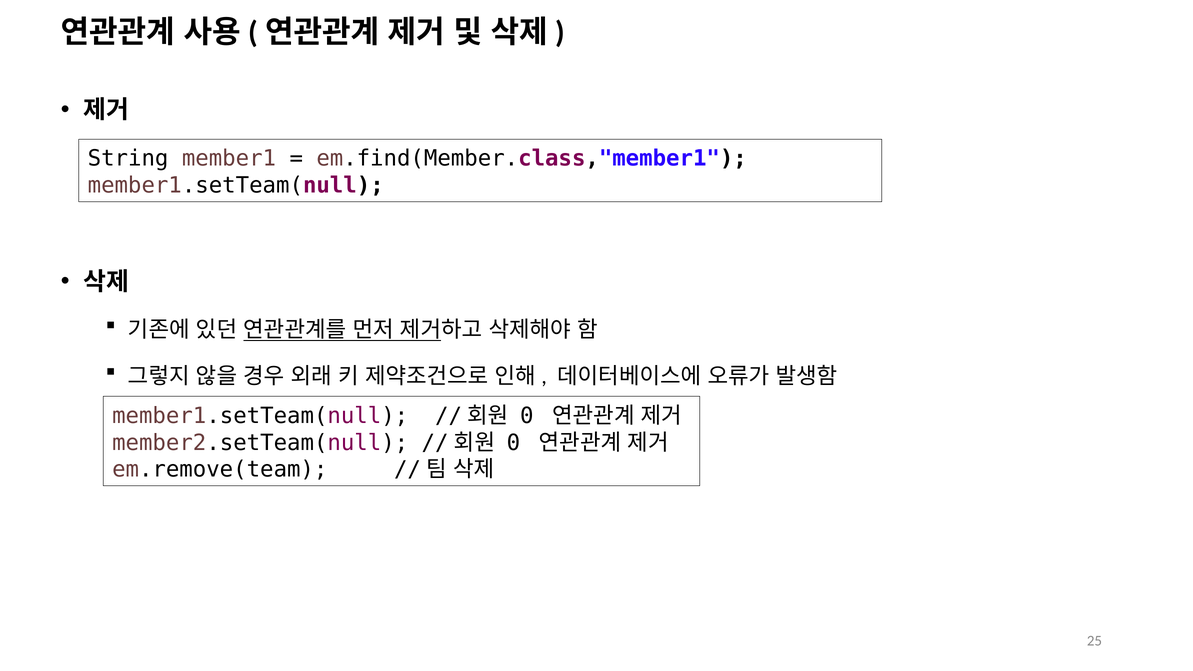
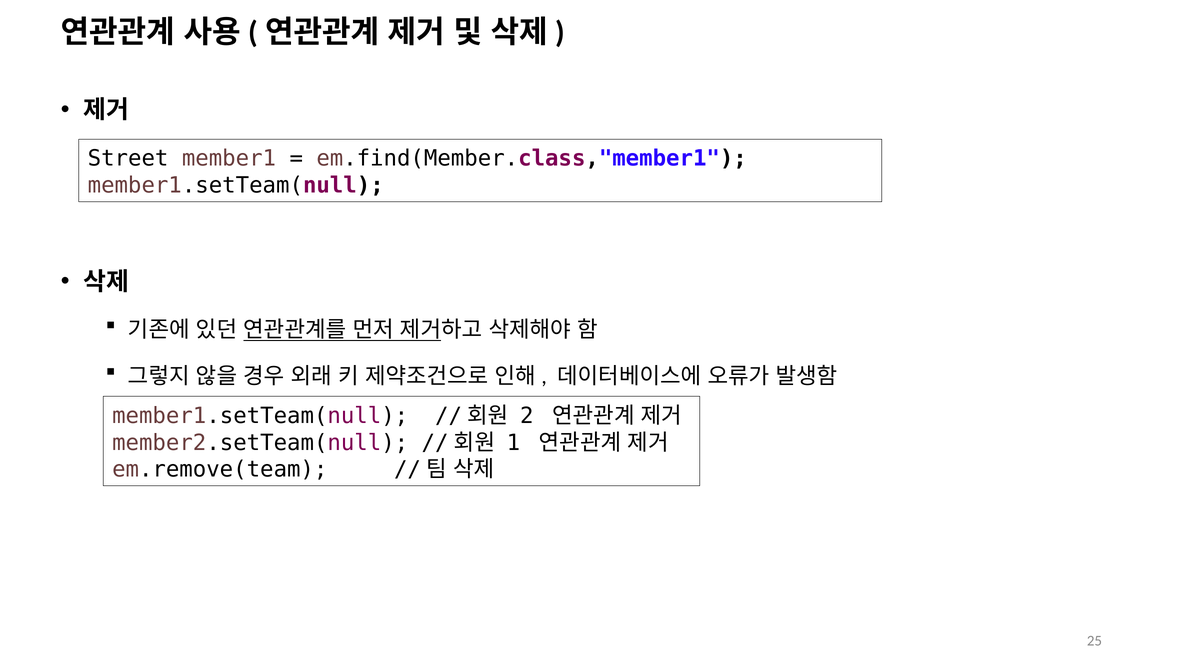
String: String -> Street (128, 159)
0: 0 -> 2 (527, 416)
0: 0 -> 1 (513, 443)
